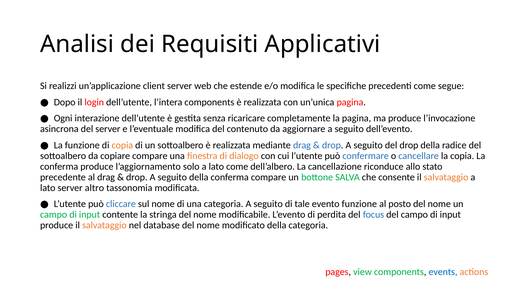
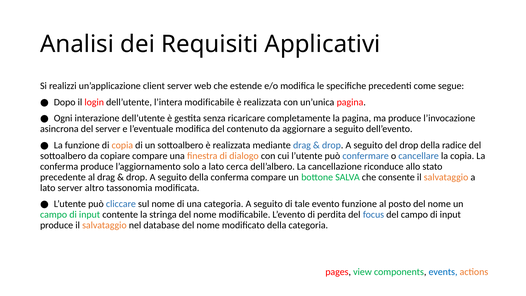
l’intera components: components -> modificabile (209, 102)
lato come: come -> cerca (237, 166)
